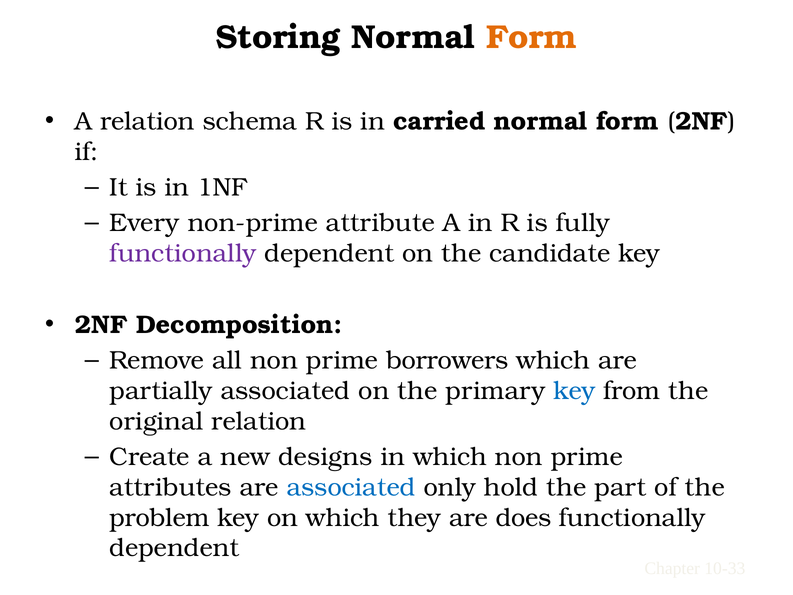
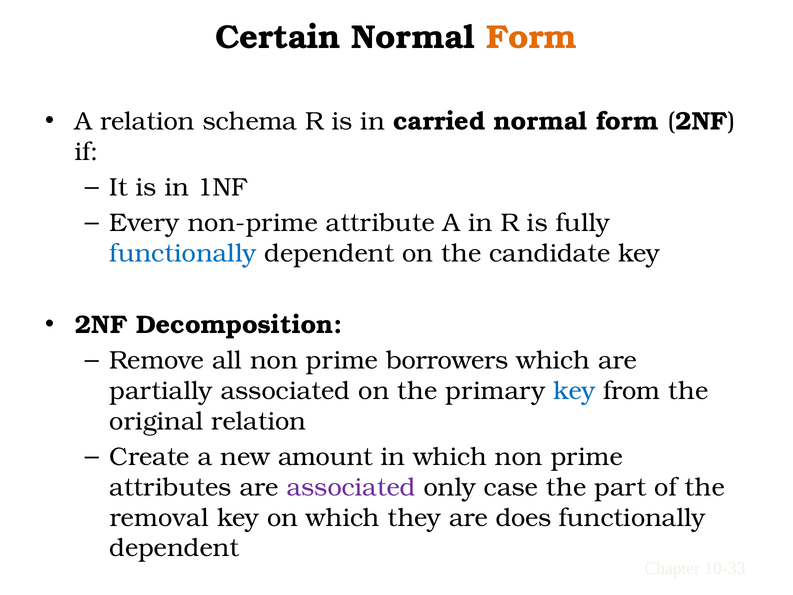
Storing: Storing -> Certain (278, 37)
functionally colour: purple -> blue (183, 253)
designs: designs -> amount (325, 457)
associated colour: blue -> purple (351, 487)
hold: hold -> case (511, 487)
problem: problem -> removal (159, 517)
